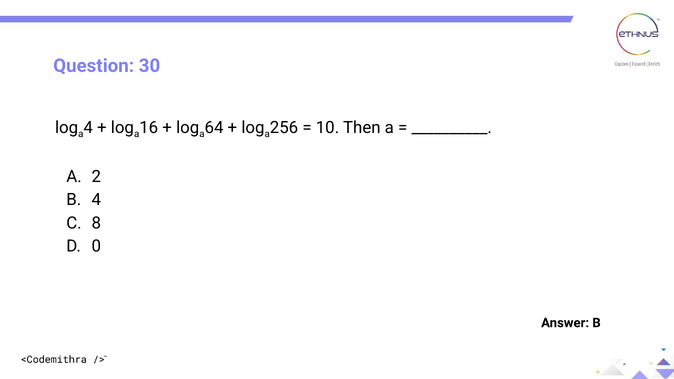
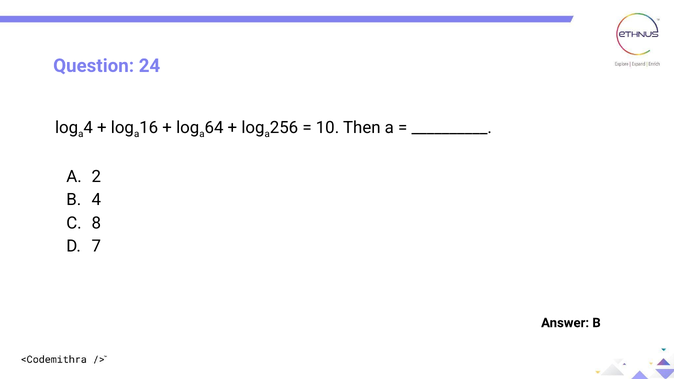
30: 30 -> 24 (149, 66)
0: 0 -> 7 (96, 246)
